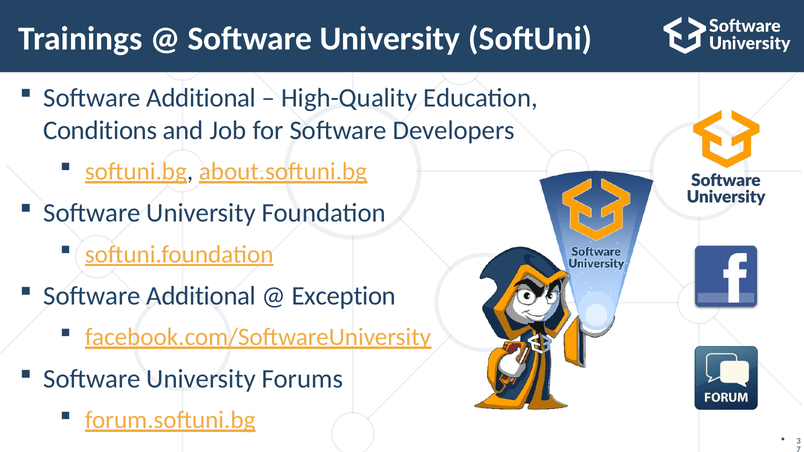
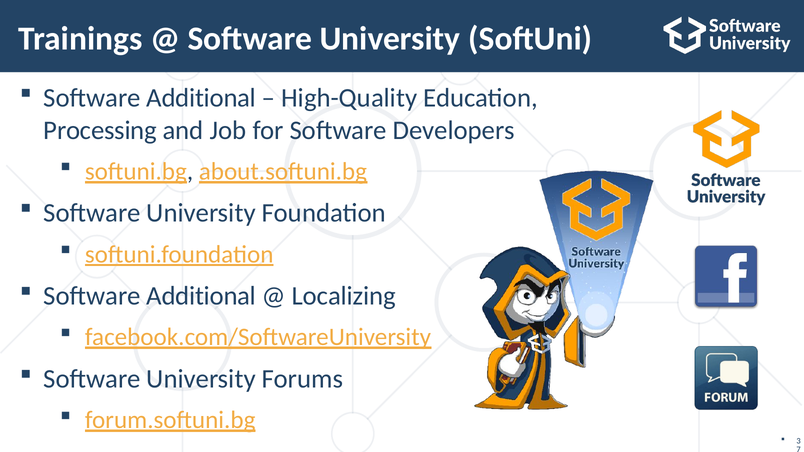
Conditions: Conditions -> Processing (100, 130)
Exception: Exception -> Localizing (344, 296)
